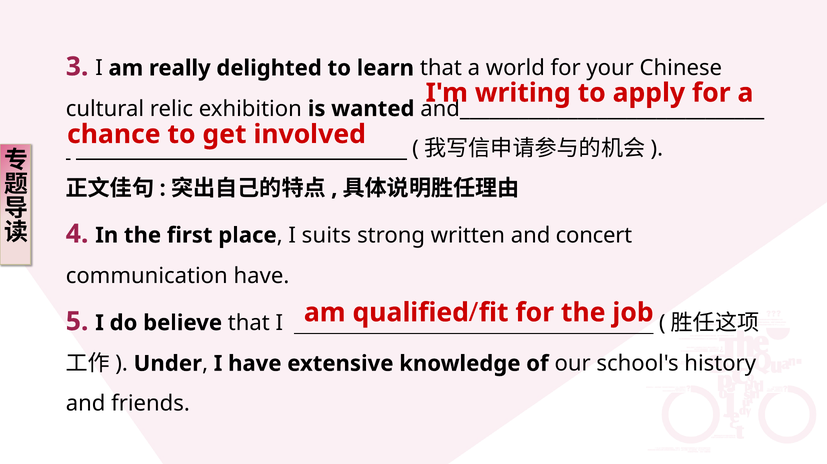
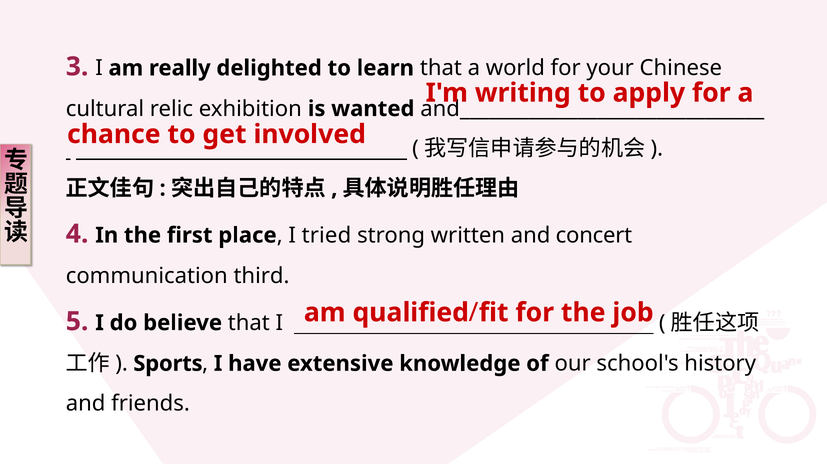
suits: suits -> tried (326, 235)
communication have: have -> third (261, 276)
Under: Under -> Sports (168, 363)
